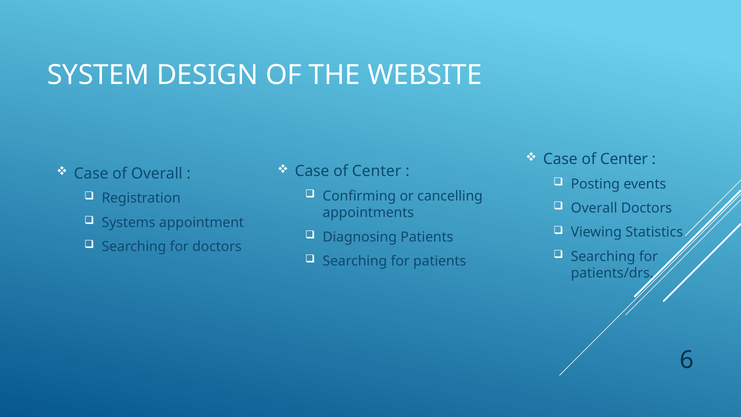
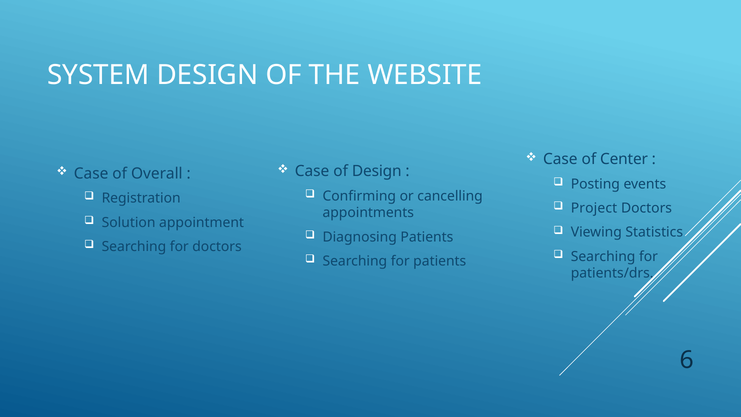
Center: Center -> Design (377, 171)
Overall: Overall -> Project (594, 208)
Systems: Systems -> Solution (129, 222)
